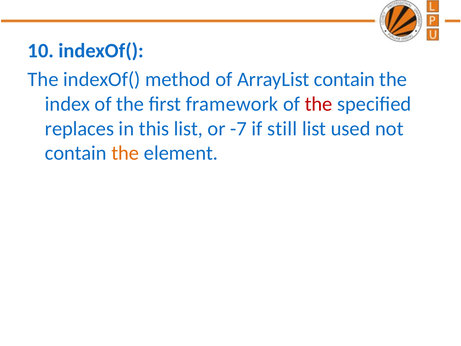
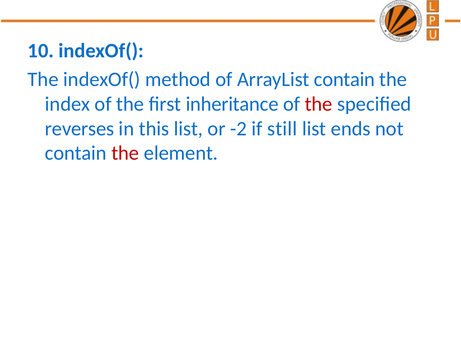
framework: framework -> inheritance (232, 104)
replaces: replaces -> reverses (80, 128)
-7: -7 -> -2 (239, 128)
used: used -> ends (351, 128)
the colour: orange -> red (125, 153)
